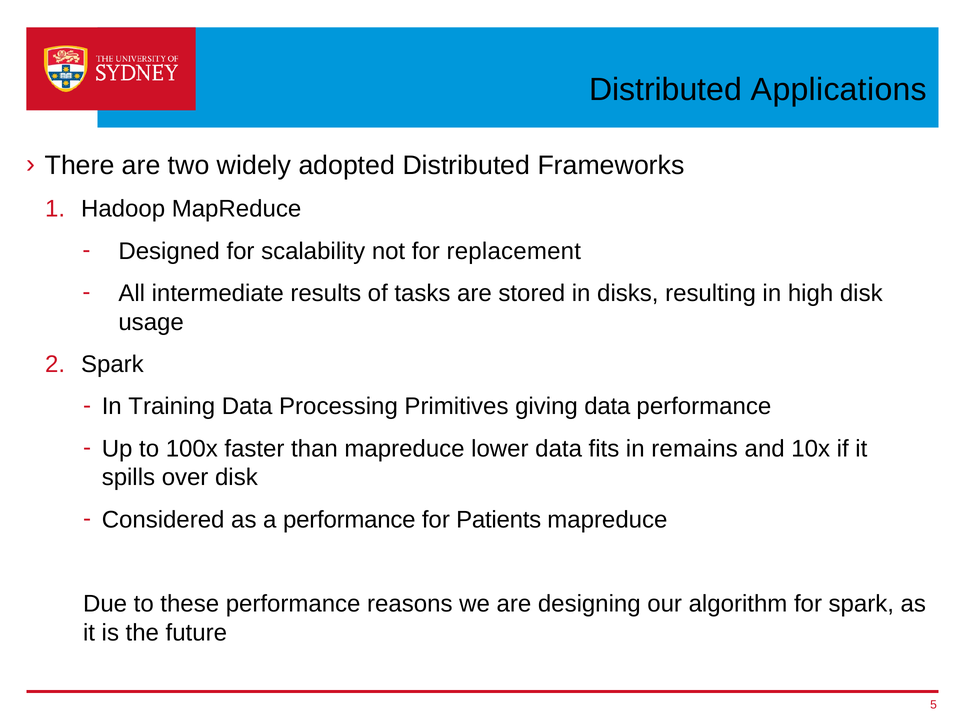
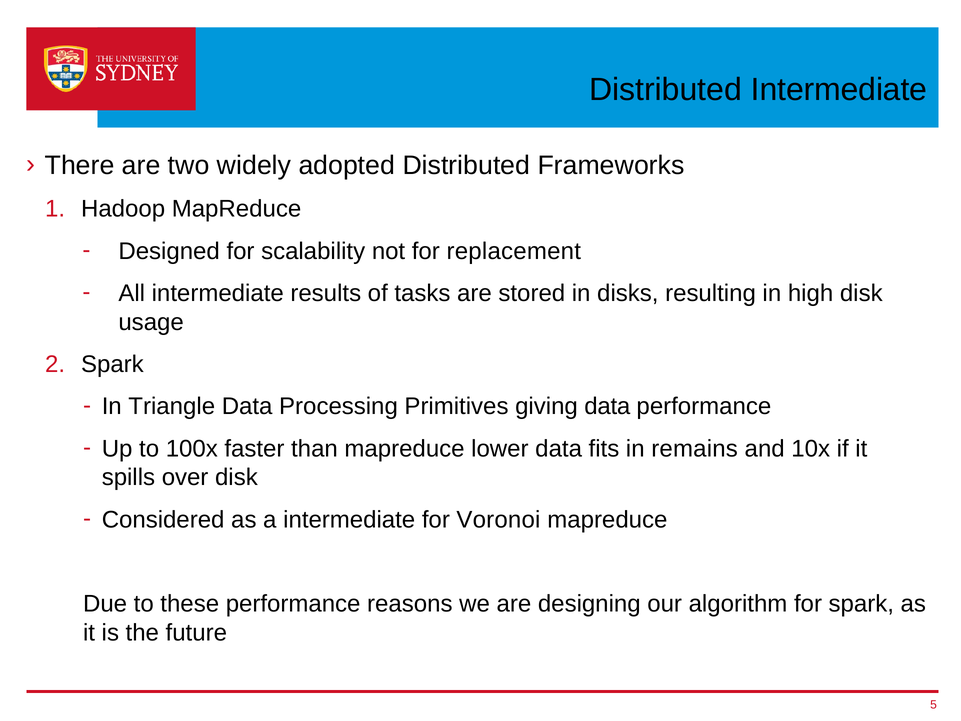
Distributed Applications: Applications -> Intermediate (839, 90)
Training: Training -> Triangle (172, 406)
a performance: performance -> intermediate (349, 519)
Patients: Patients -> Voronoi (498, 519)
